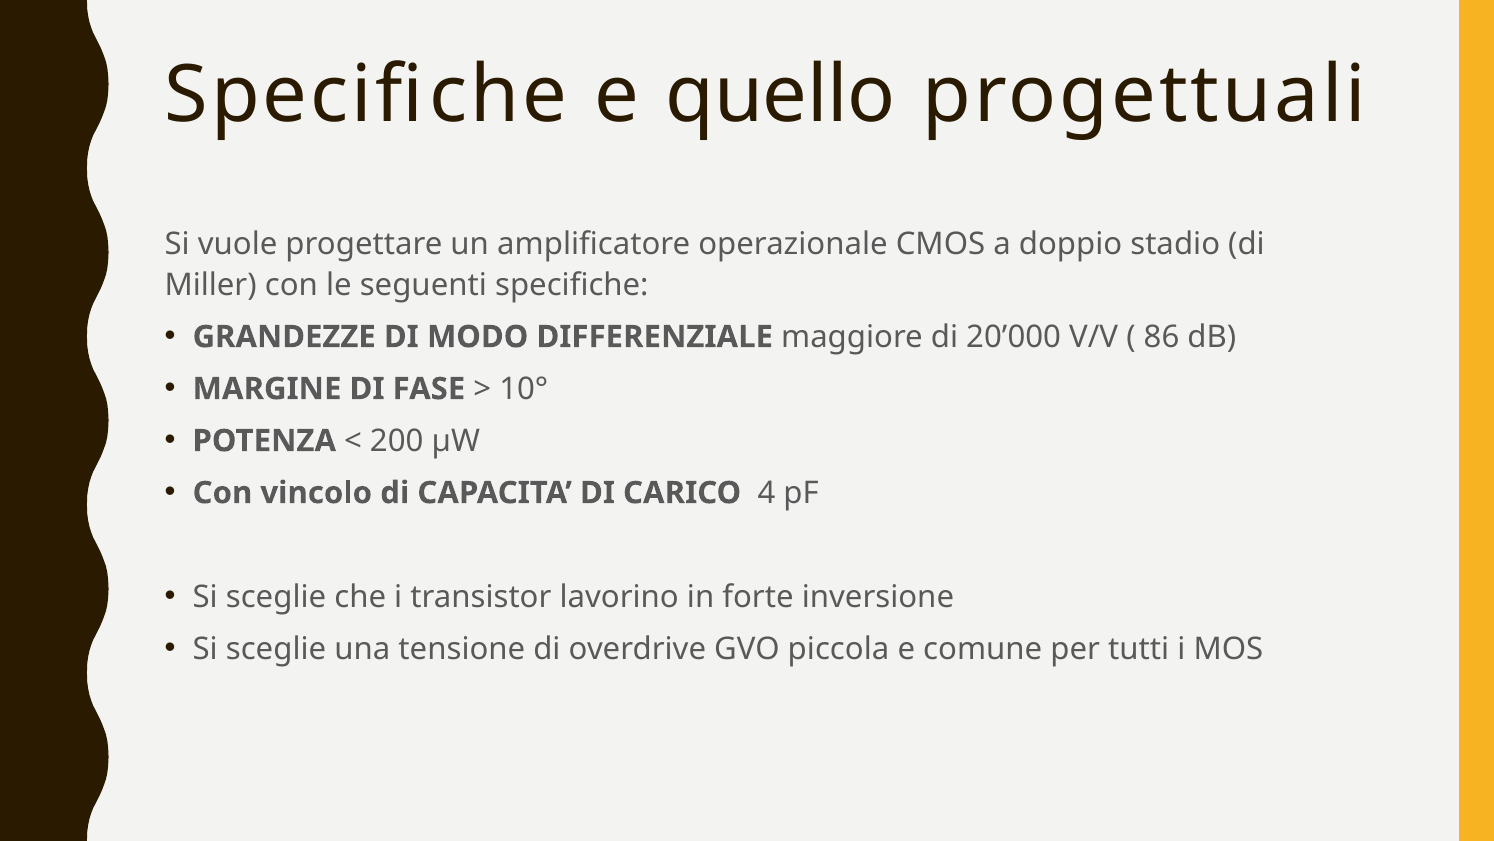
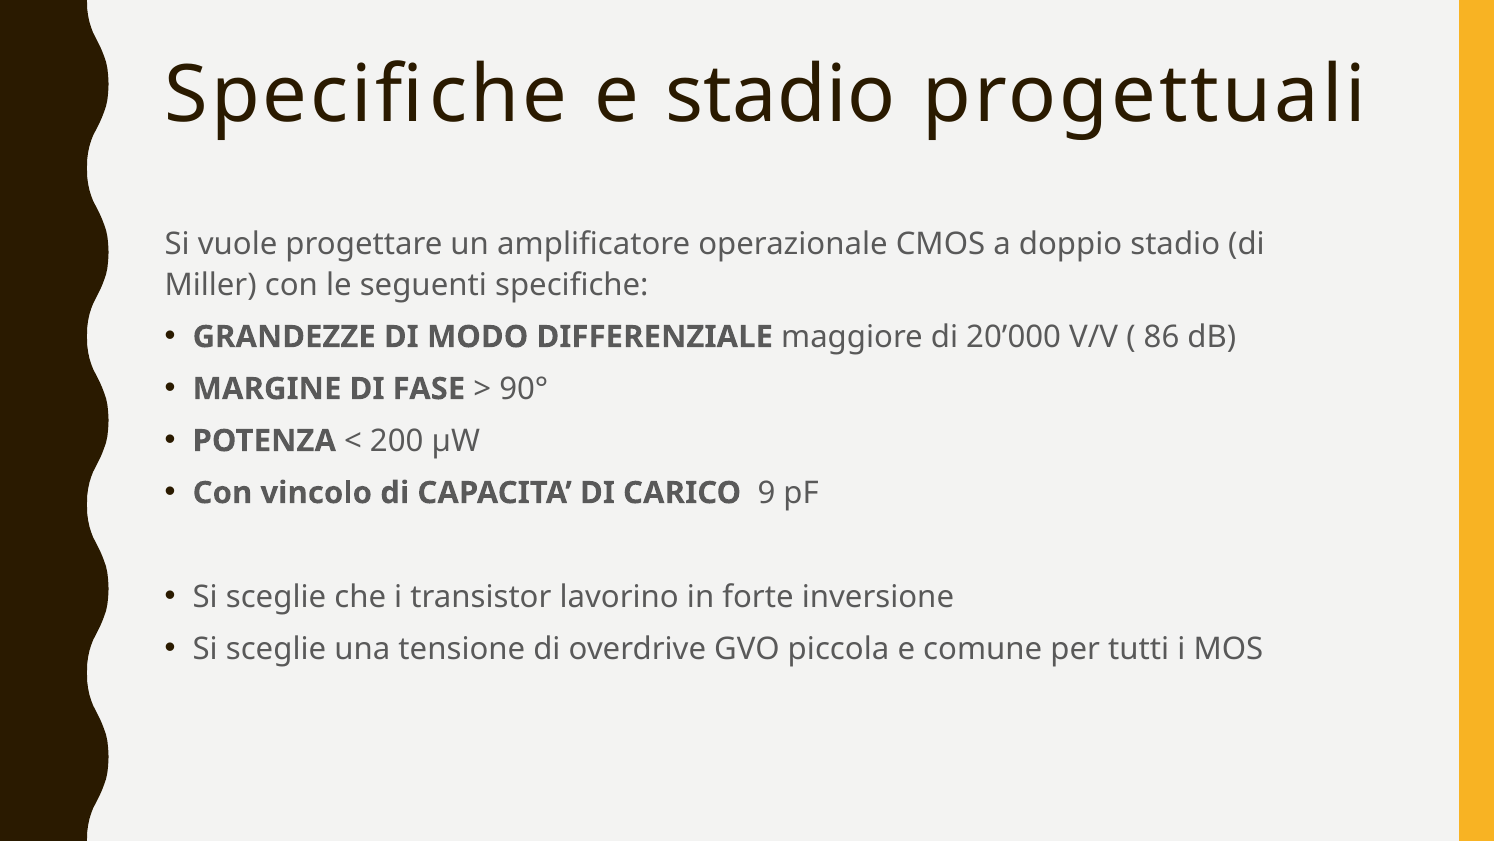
e quello: quello -> stadio (780, 95)
10°: 10° -> 90° (524, 389)
4: 4 -> 9 (766, 493)
